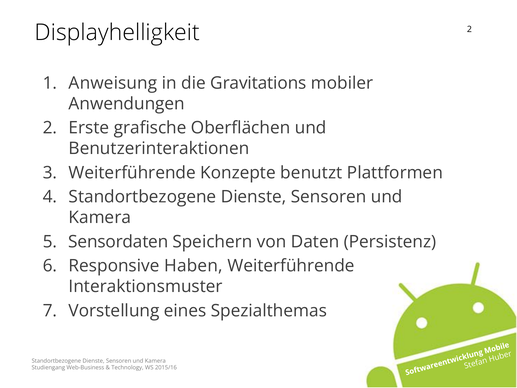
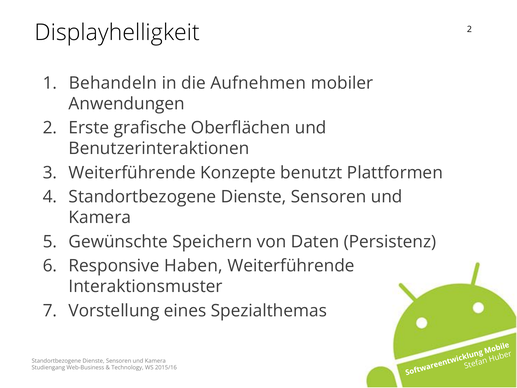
Anweisung: Anweisung -> Behandeln (113, 83)
Gravitations: Gravitations -> Aufnehmen (258, 83)
Sensordaten: Sensordaten -> Gewünschte (118, 242)
